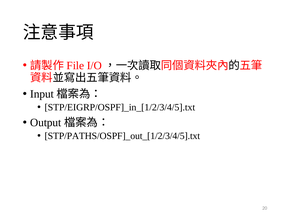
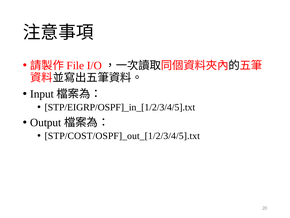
STP/PATHS/OSPF]_out_[1/2/3/4/5].txt: STP/PATHS/OSPF]_out_[1/2/3/4/5].txt -> STP/COST/OSPF]_out_[1/2/3/4/5].txt (122, 136)
